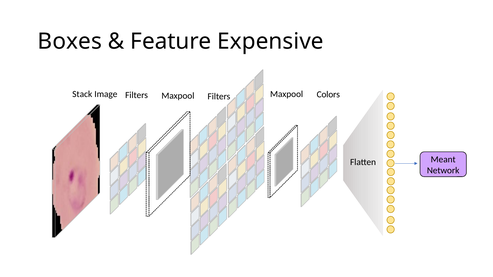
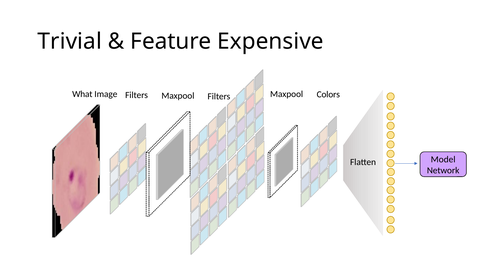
Boxes: Boxes -> Trivial (70, 41)
Stack: Stack -> What (82, 94)
Meant: Meant -> Model (443, 160)
